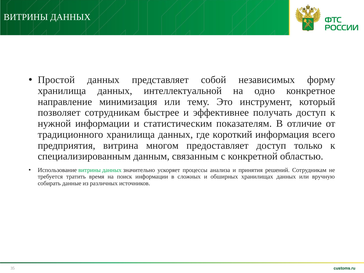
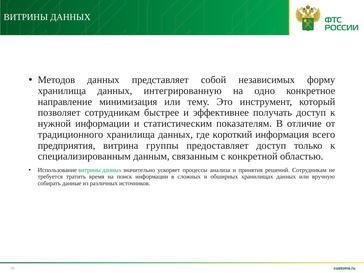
Простой: Простой -> Методов (56, 80)
интеллектуальной: интеллектуальной -> интегрированную (183, 91)
многом: многом -> группы (162, 145)
